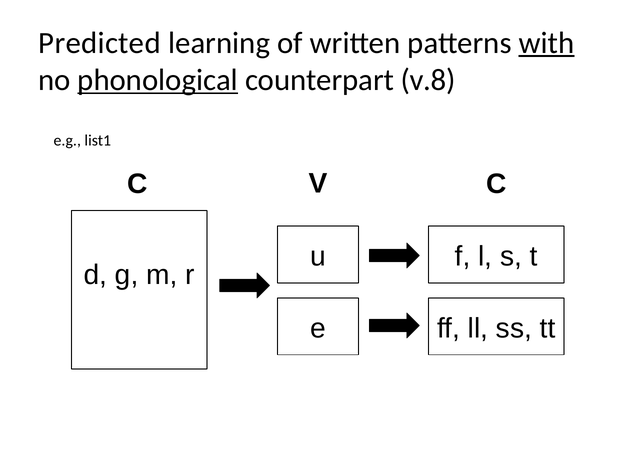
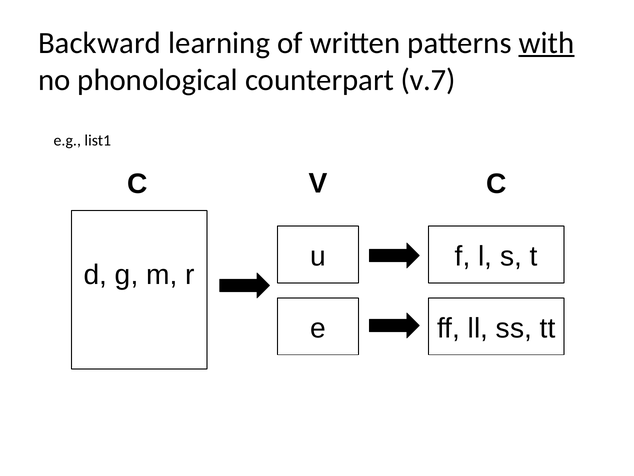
Predicted: Predicted -> Backward (100, 43)
phonological underline: present -> none (158, 80)
v.8: v.8 -> v.7 (428, 80)
